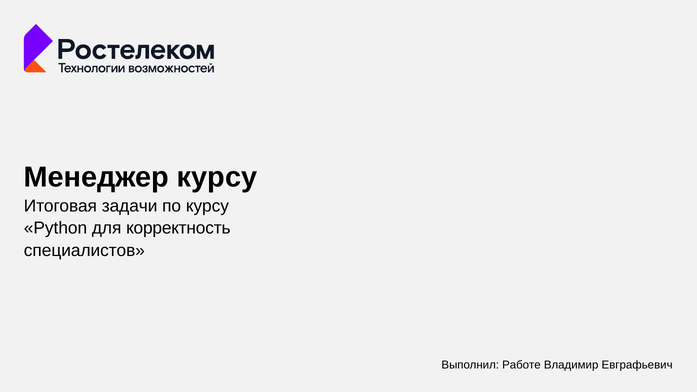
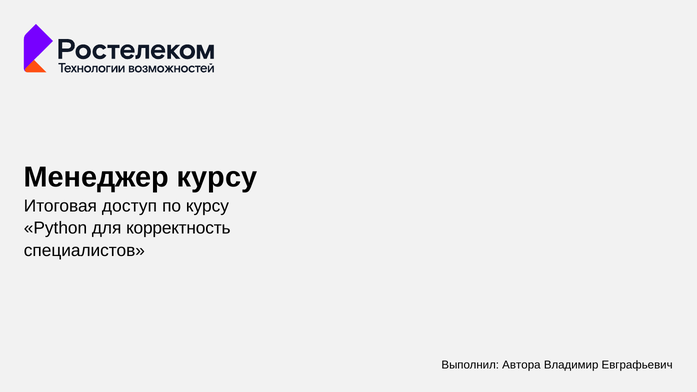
задачи: задачи -> доступ (130, 206)
Работе: Работе -> Автора (521, 365)
